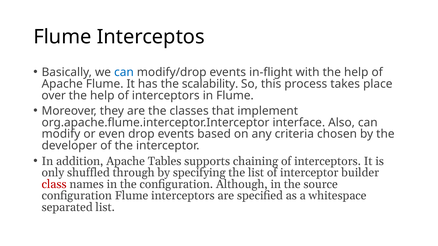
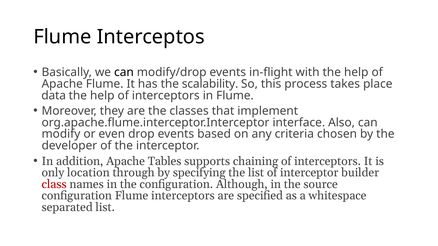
can colour: blue -> black (124, 73)
over: over -> data (54, 96)
shuffled: shuffled -> location (88, 173)
